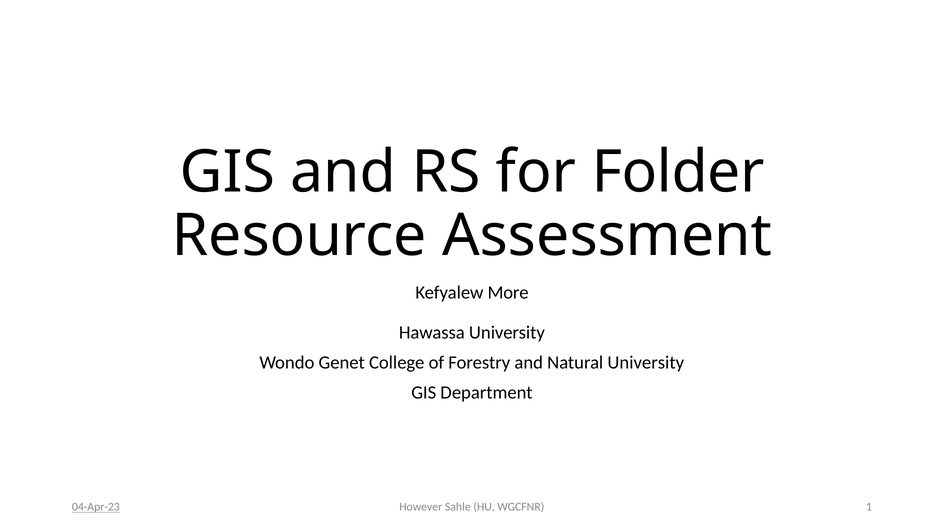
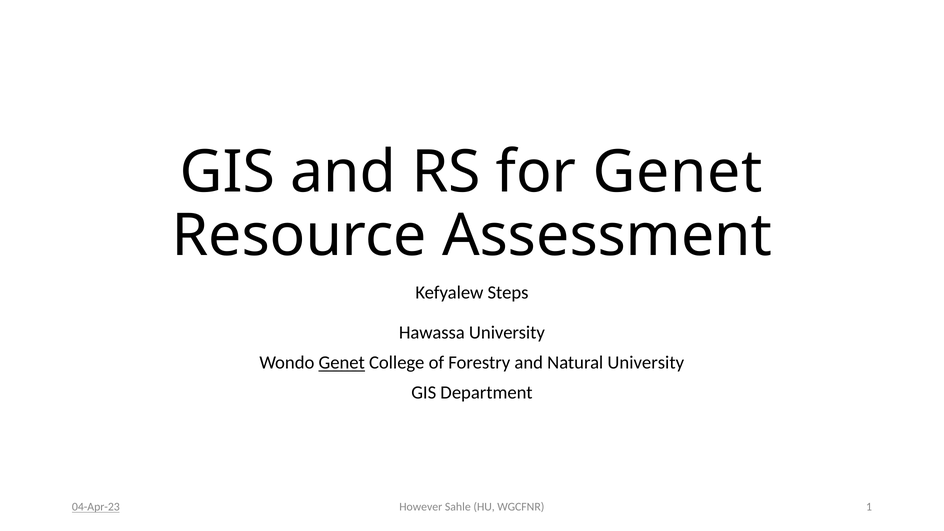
for Folder: Folder -> Genet (677, 172)
More: More -> Steps (508, 292)
Genet underline: none -> present (342, 363)
